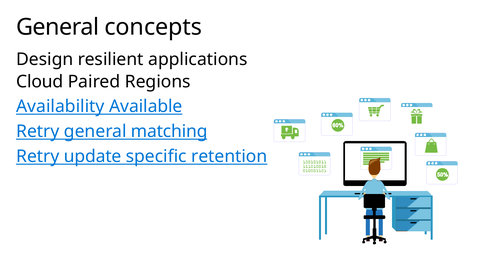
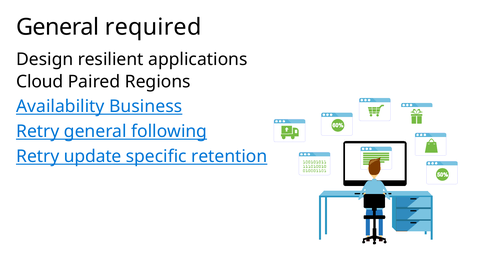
concepts: concepts -> required (153, 27)
Available: Available -> Business (146, 106)
matching: matching -> following (169, 131)
